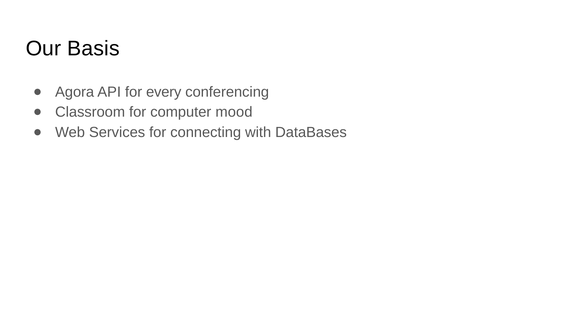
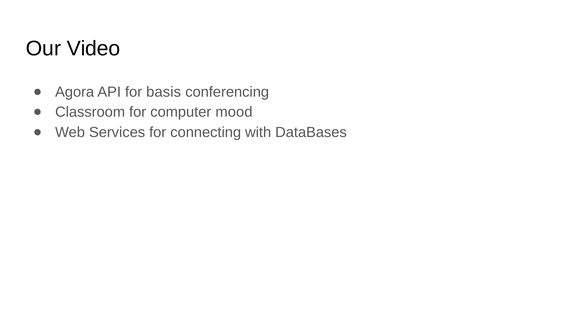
Basis: Basis -> Video (94, 49)
every: every -> basis (164, 92)
